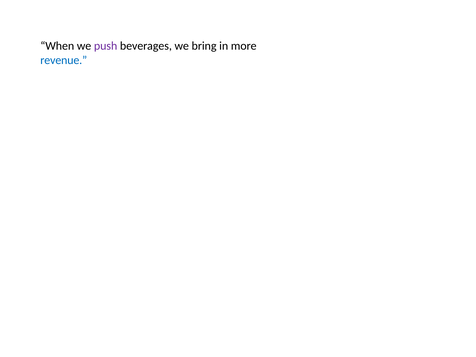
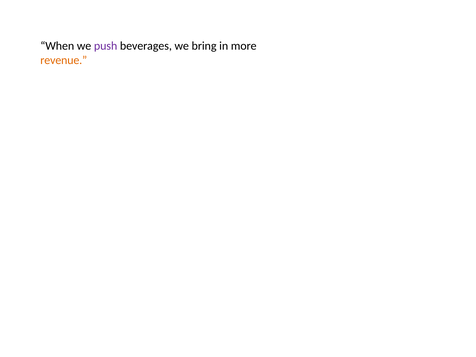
revenue colour: blue -> orange (64, 60)
